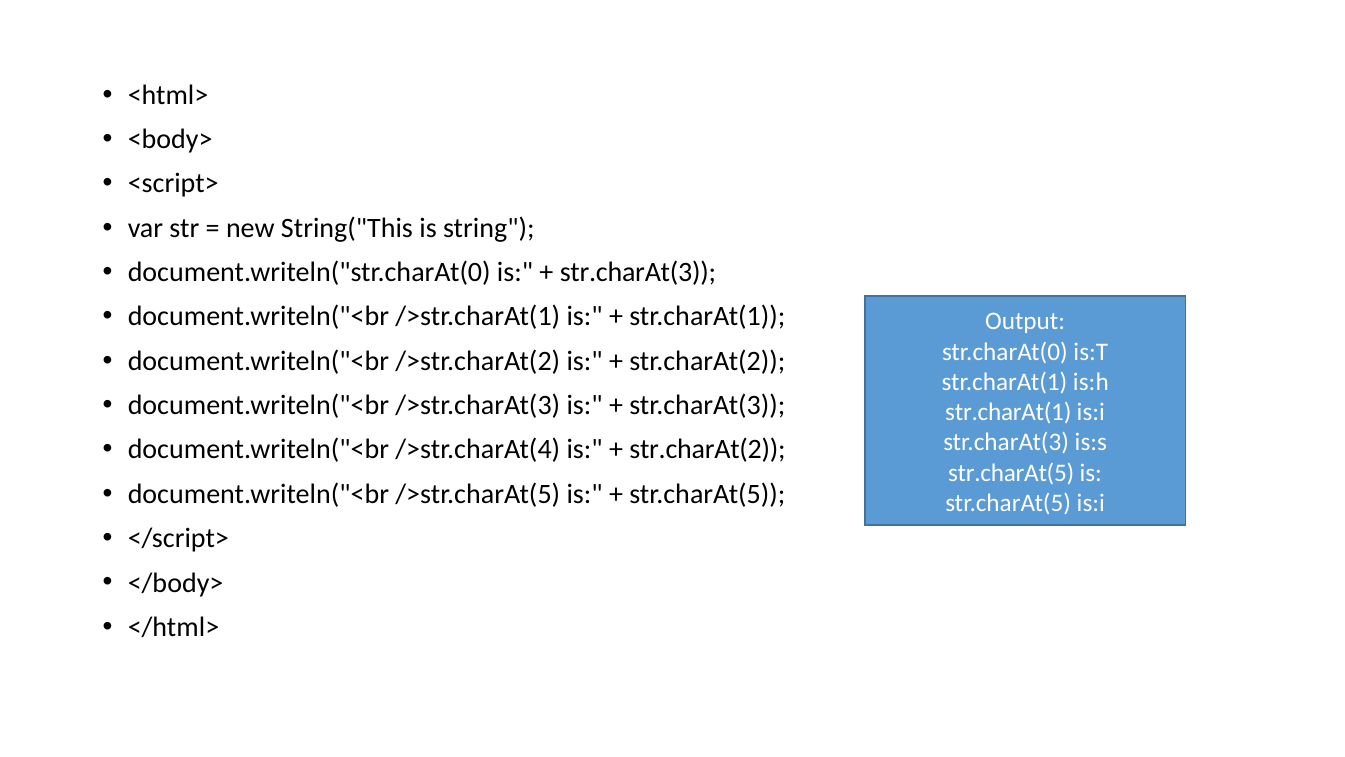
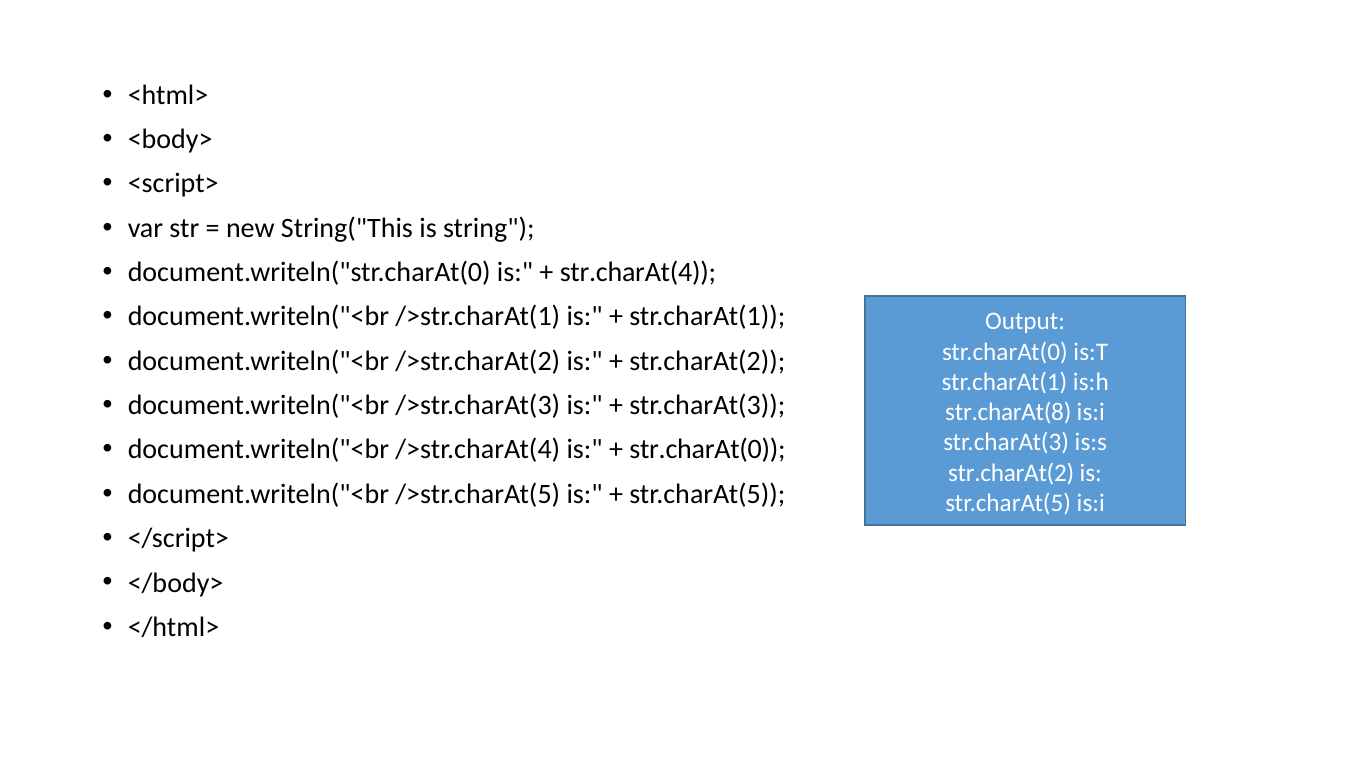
str.charAt(3: str.charAt(3 -> str.charAt(4 (638, 272)
str.charAt(1: str.charAt(1 -> str.charAt(8 (1008, 412)
str.charAt(2: str.charAt(2 -> str.charAt(0 (707, 449)
str.charAt(5: str.charAt(5 -> str.charAt(2 (1011, 473)
